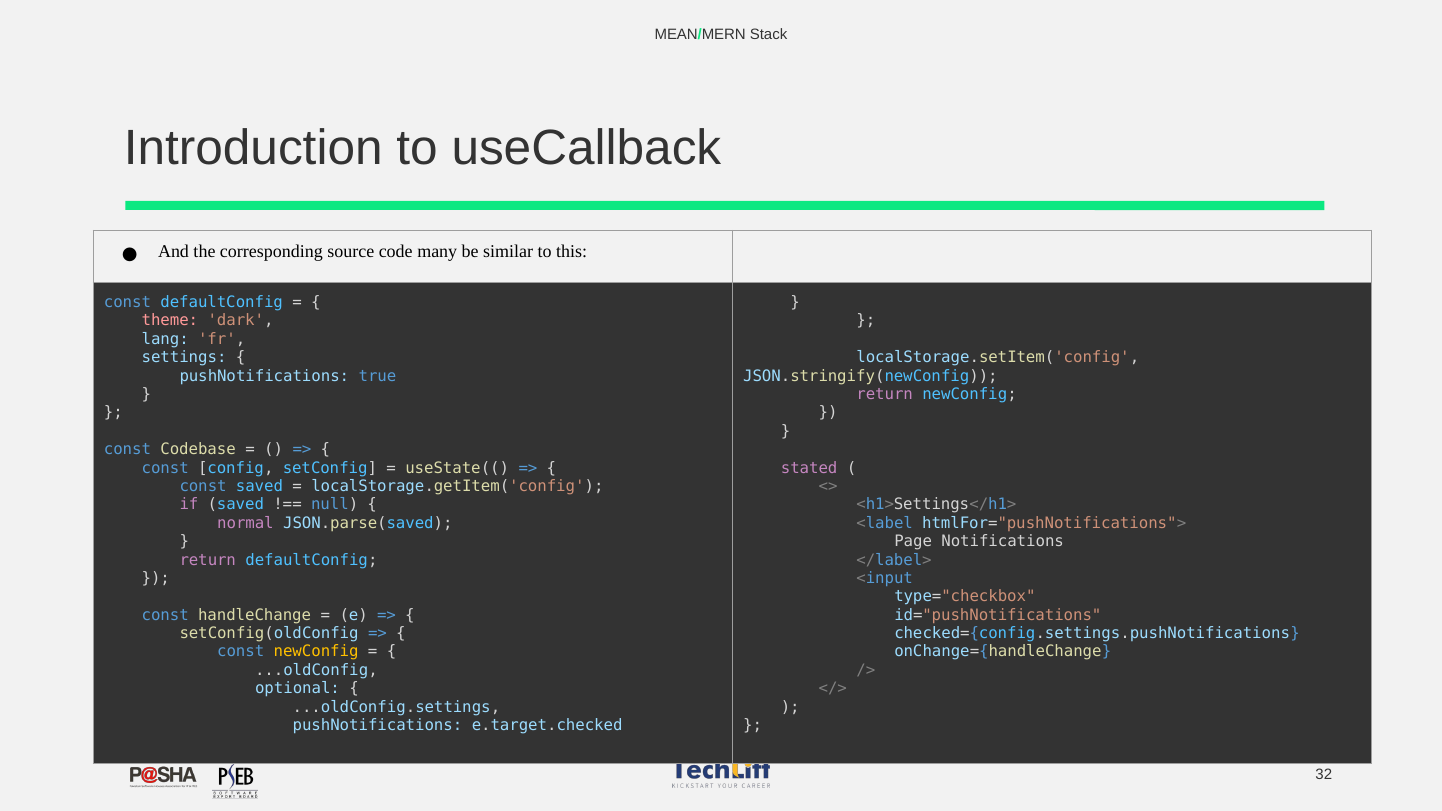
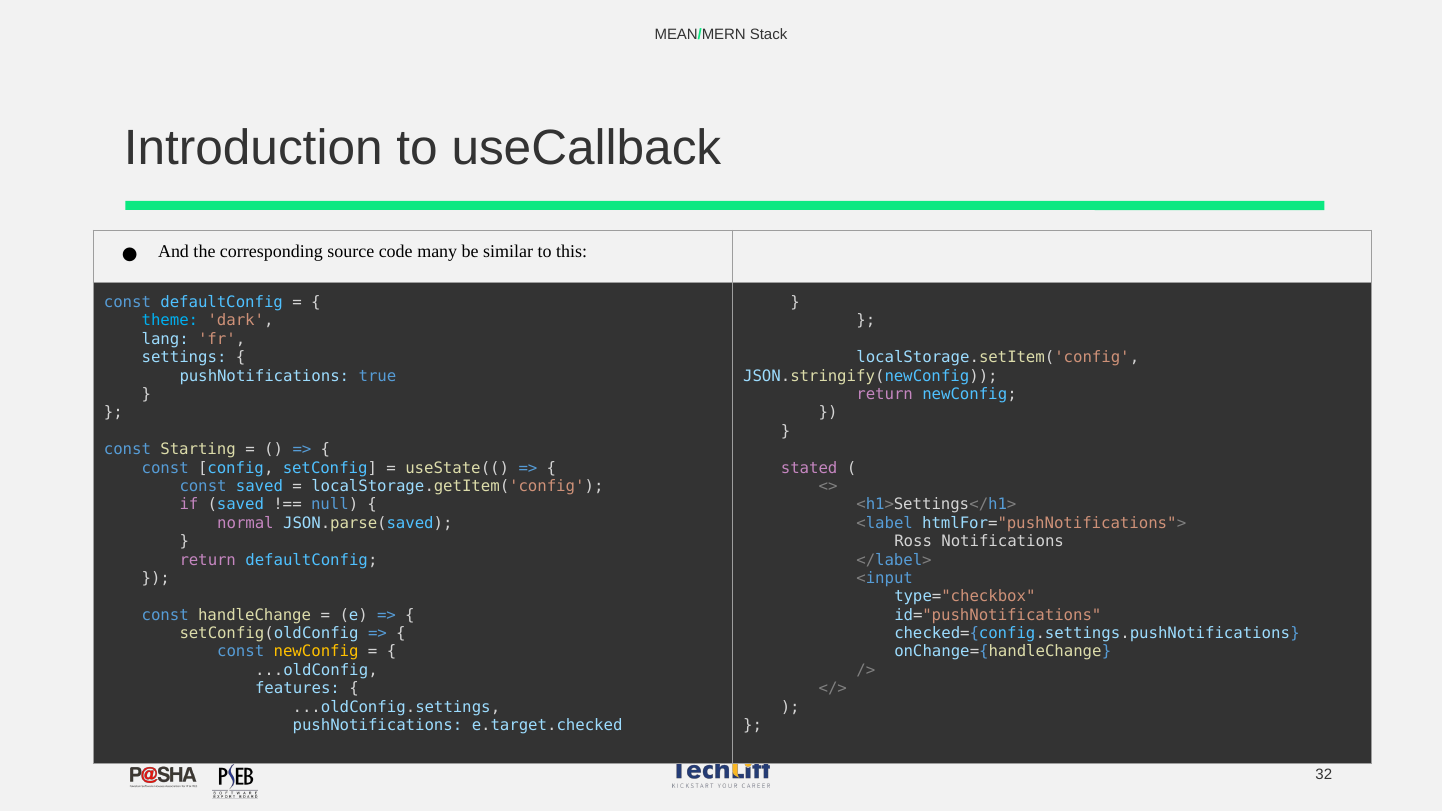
theme colour: pink -> light blue (170, 321)
Codebase: Codebase -> Starting (198, 450)
Page: Page -> Ross (913, 542)
optional: optional -> features (298, 689)
